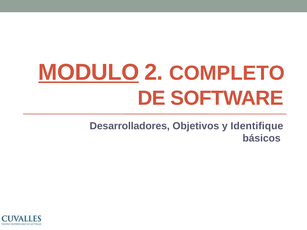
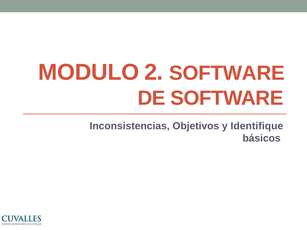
MODULO underline: present -> none (89, 72)
2 COMPLETO: COMPLETO -> SOFTWARE (227, 73)
Desarrolladores: Desarrolladores -> Inconsistencias (130, 126)
